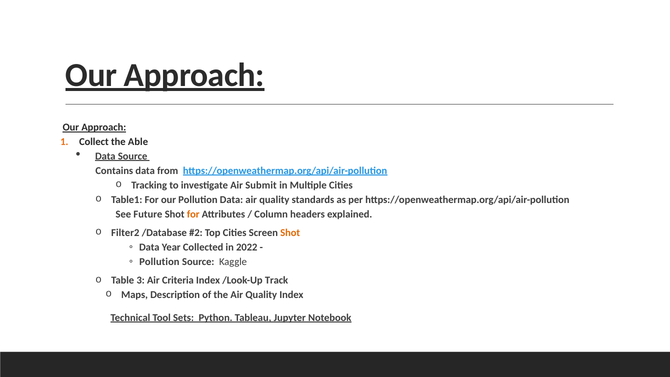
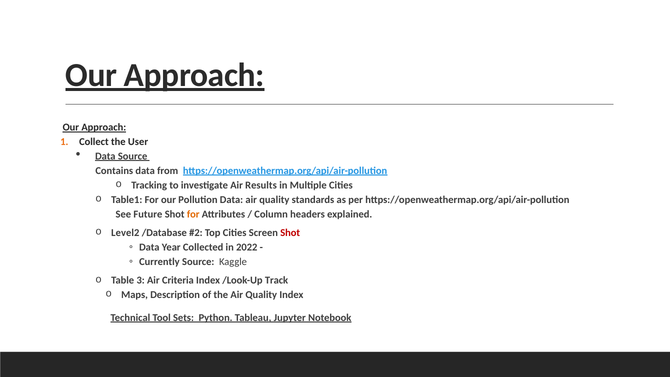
Able: Able -> User (138, 142)
Submit: Submit -> Results (261, 185)
Filter2: Filter2 -> Level2 (125, 233)
Shot colour: orange -> red (290, 233)
Pollution: Pollution -> Currently (159, 262)
